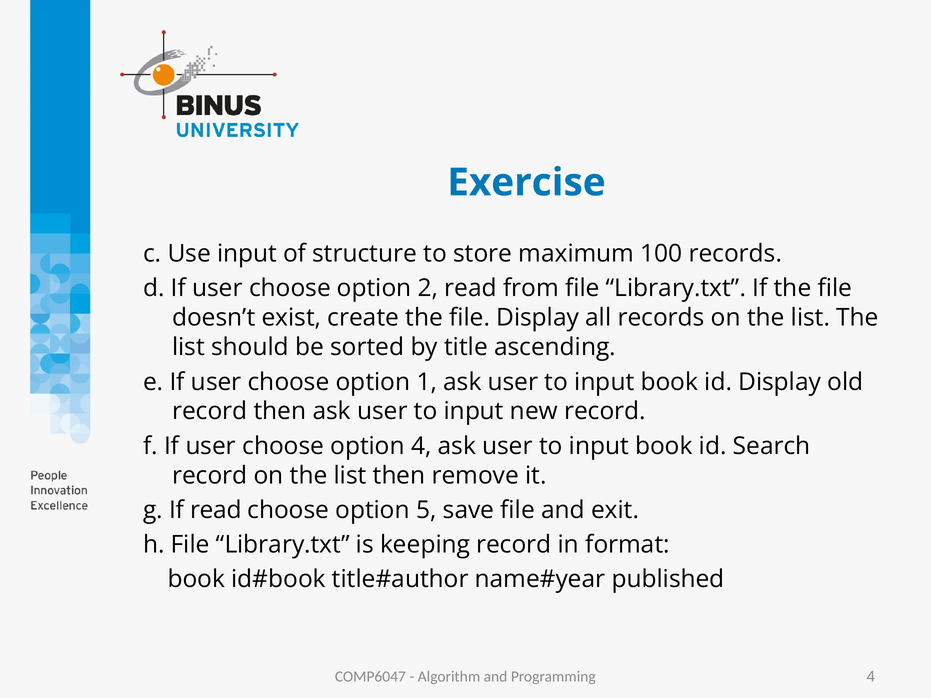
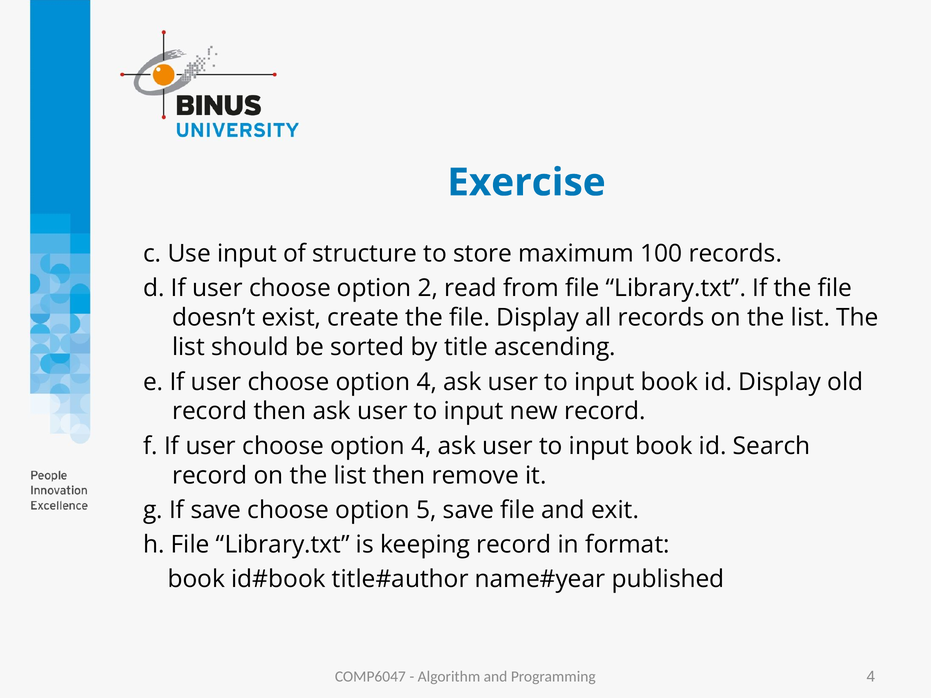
1: 1 -> 4 (427, 382)
If read: read -> save (216, 510)
